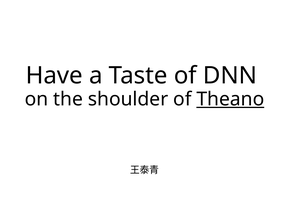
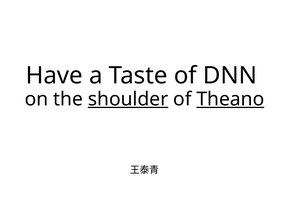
shoulder underline: none -> present (128, 99)
